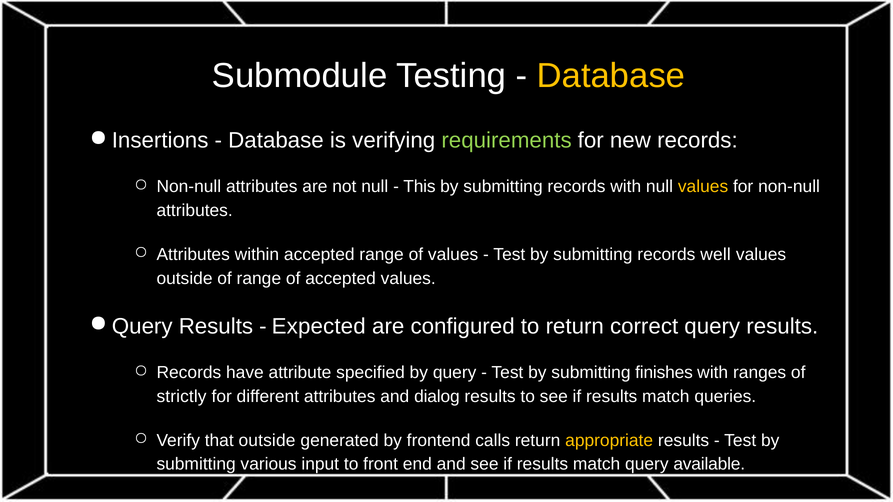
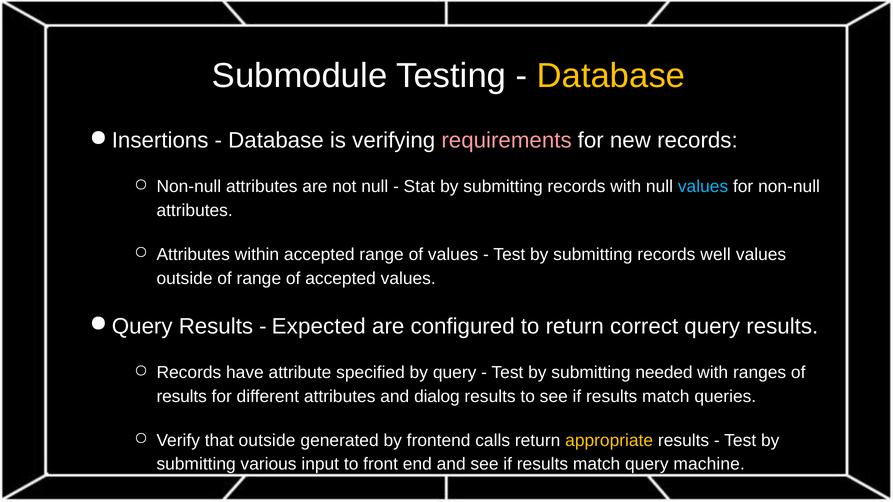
requirements colour: light green -> pink (507, 140)
This: This -> Stat (419, 187)
values colour: yellow -> light blue (703, 187)
finishes: finishes -> needed (664, 373)
strictly: strictly -> results (182, 397)
available: available -> machine (709, 465)
